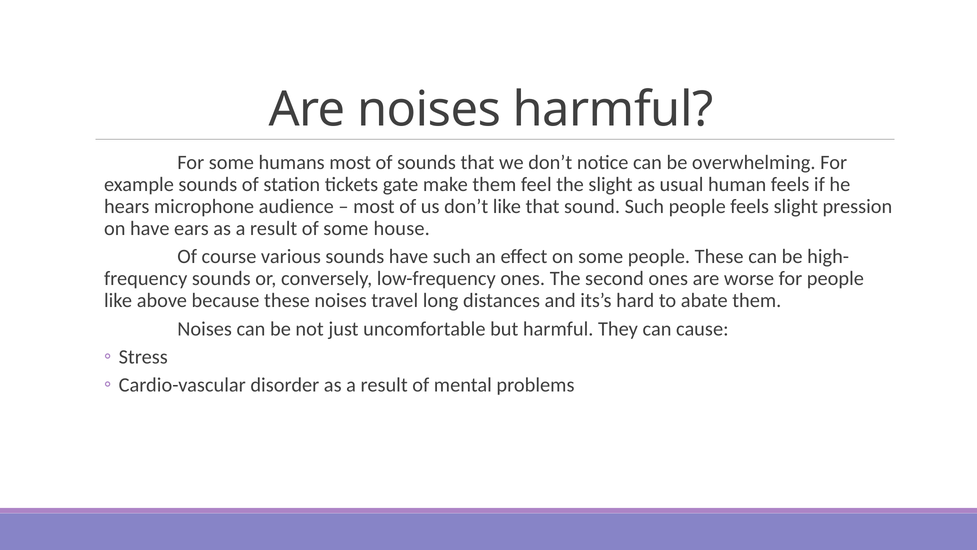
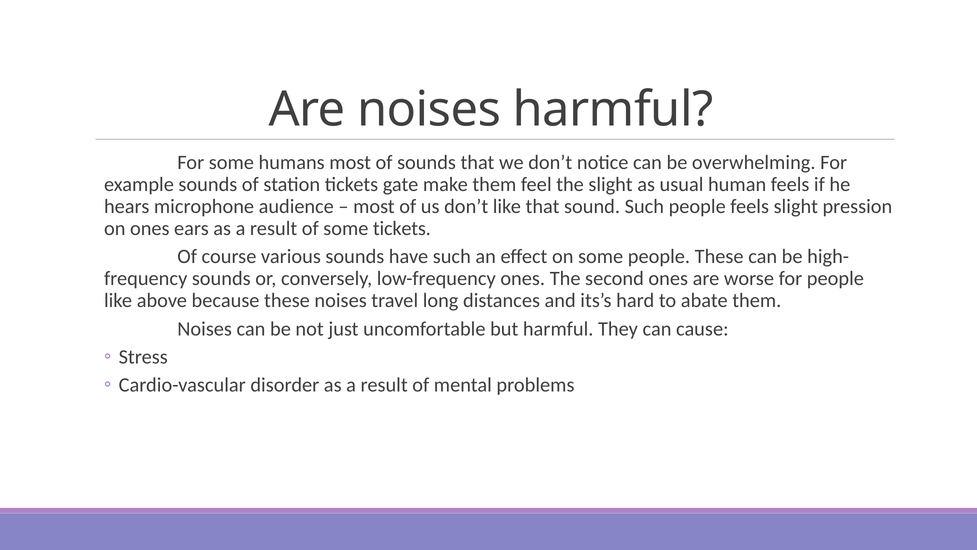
on have: have -> ones (150, 228)
some house: house -> tickets (402, 228)
